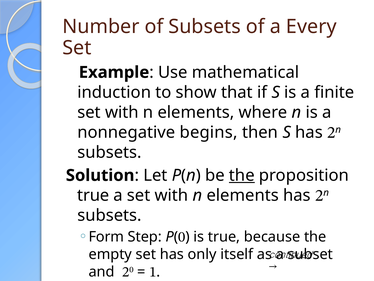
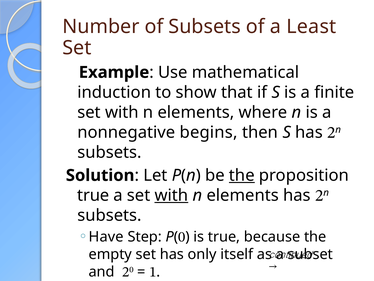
Every: Every -> Least (311, 27)
with underline: none -> present (171, 195)
Form: Form -> Have (106, 236)
